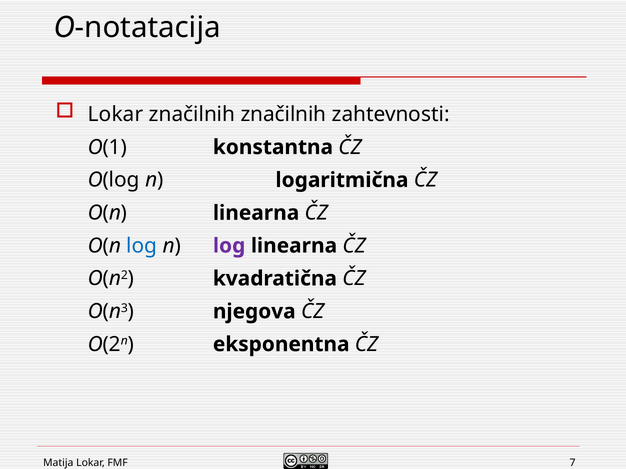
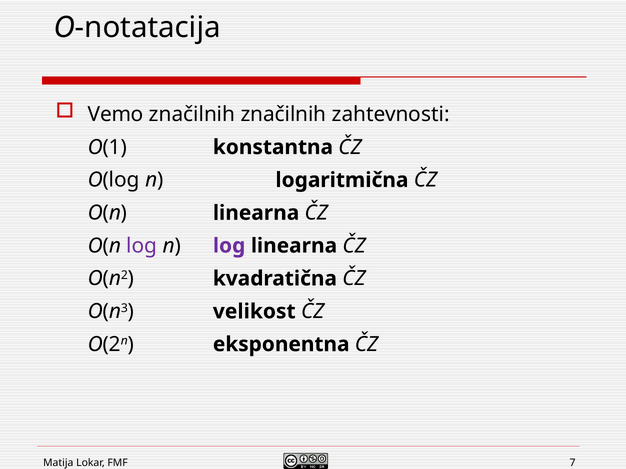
Lokar: Lokar -> Vemo (116, 114)
log colour: blue -> purple (142, 246)
njegova: njegova -> velikost (254, 312)
